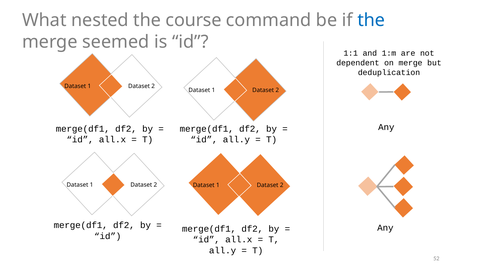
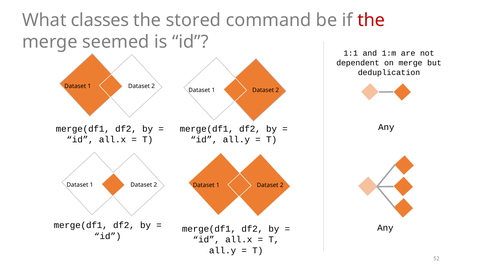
nested: nested -> classes (100, 20)
course: course -> stored (193, 20)
the colour: blue -> red (371, 20)
